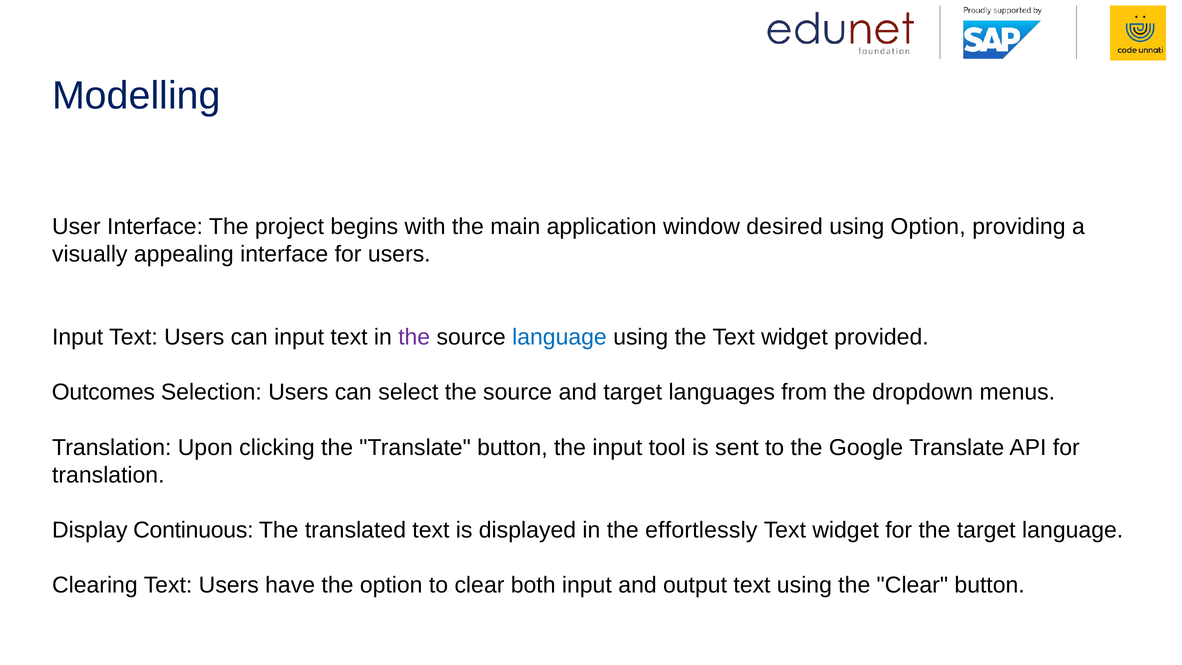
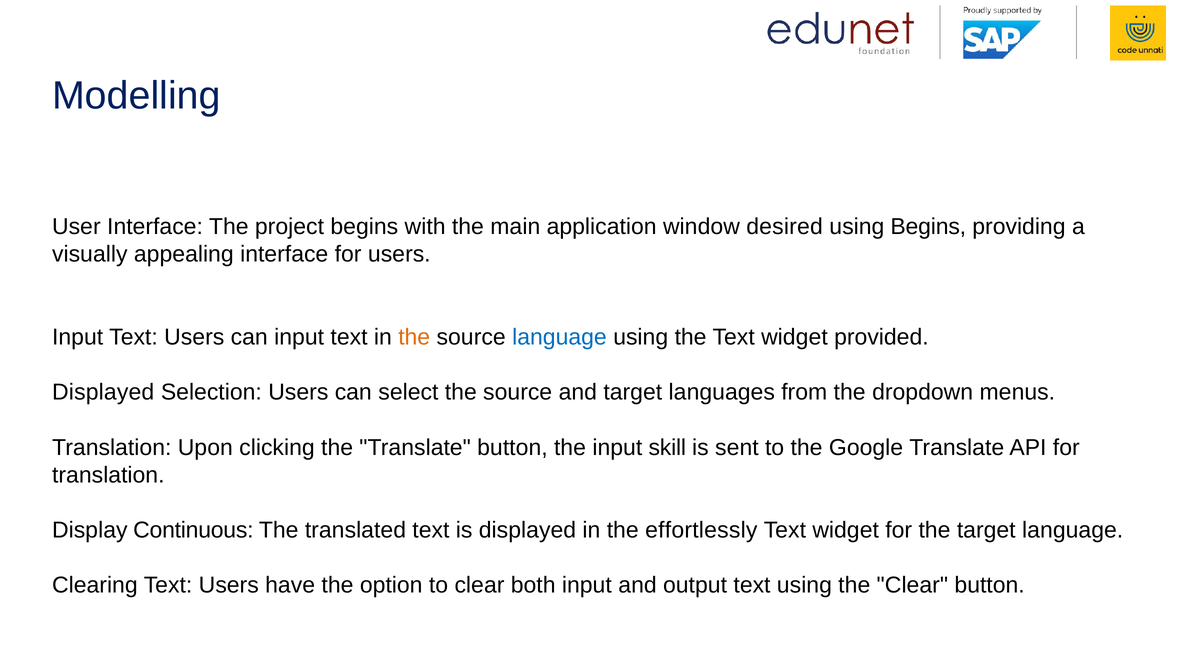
using Option: Option -> Begins (928, 227)
the colour: purple -> orange (414, 337)
Outcomes: Outcomes -> Displayed (103, 392)
tool: tool -> skill (667, 447)
